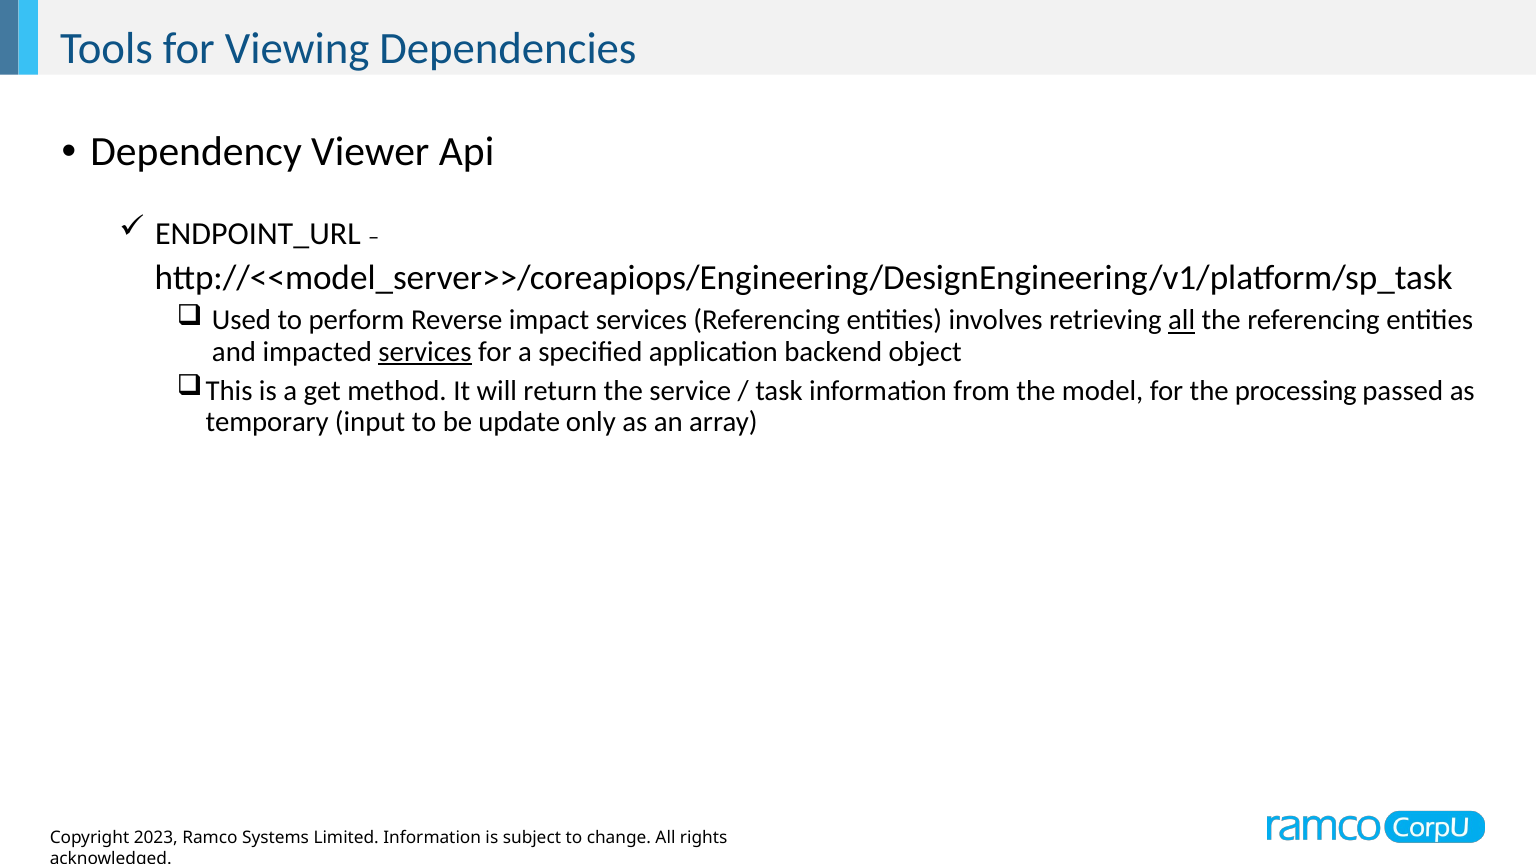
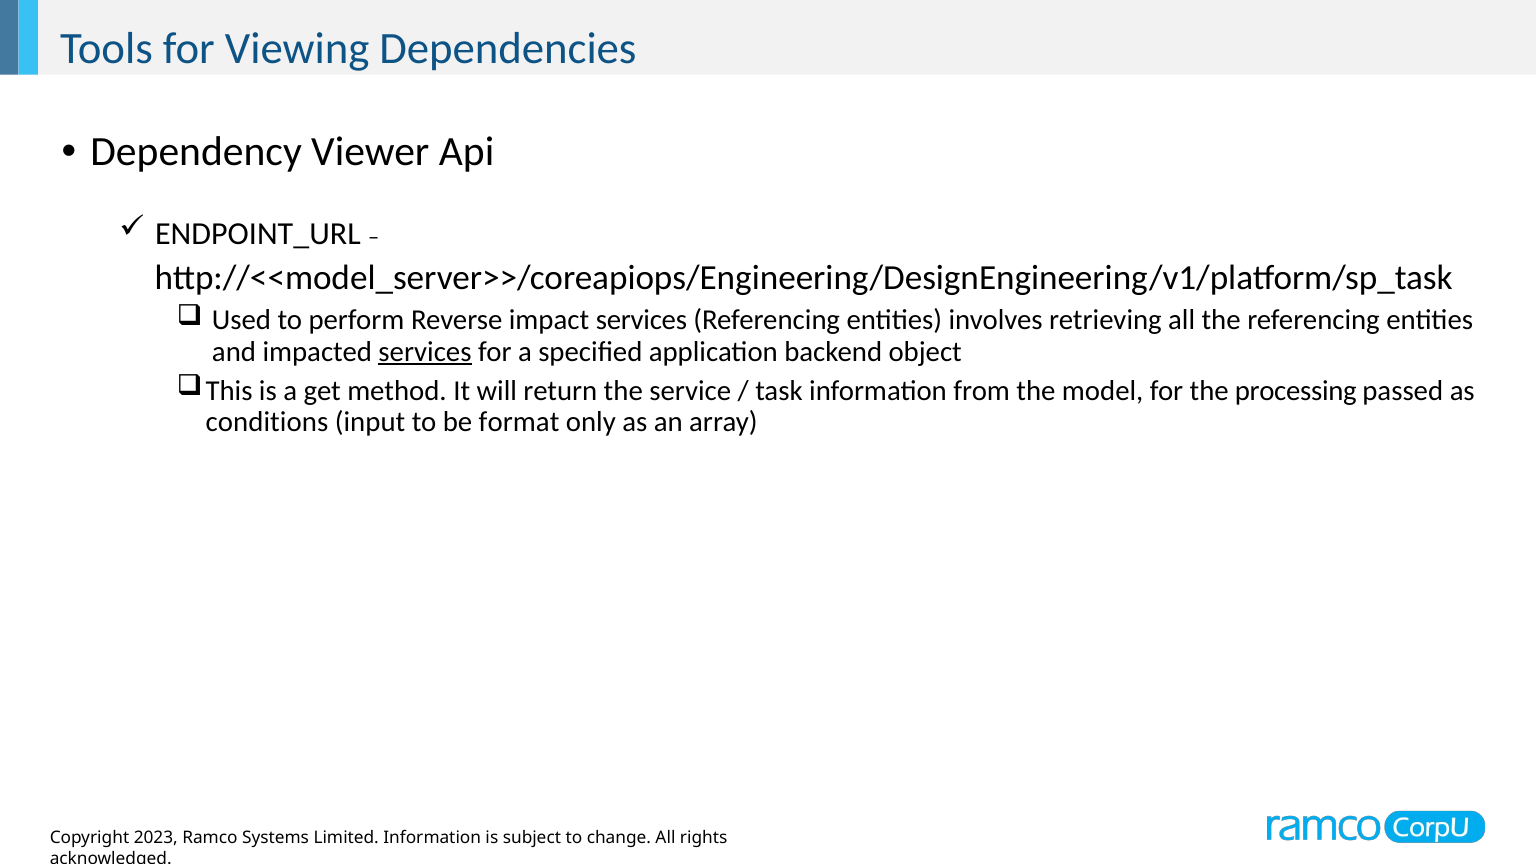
all underline: present -> none (1182, 320)
temporary: temporary -> conditions (267, 422)
update: update -> format (519, 422)
